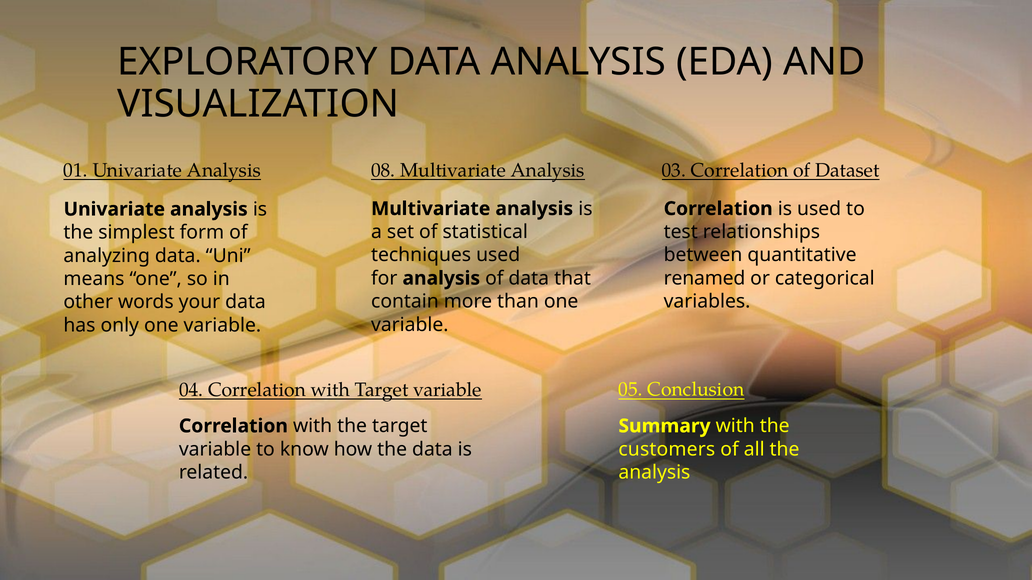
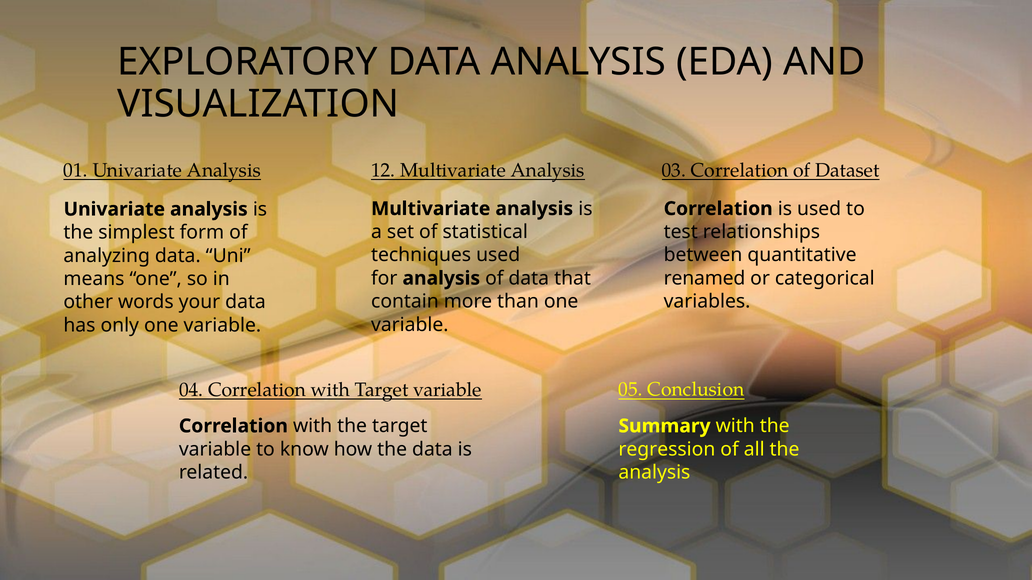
08: 08 -> 12 (383, 170)
customers: customers -> regression (667, 450)
